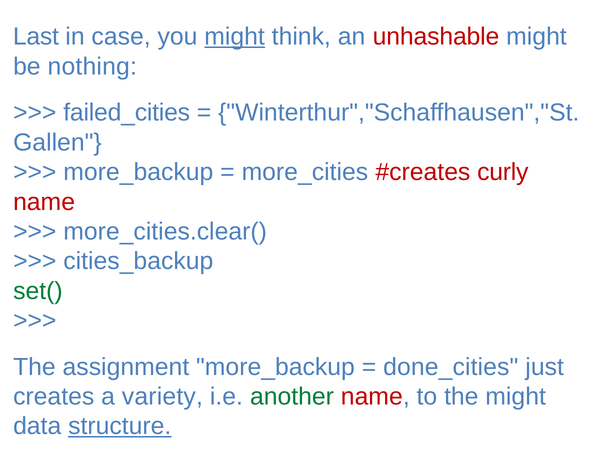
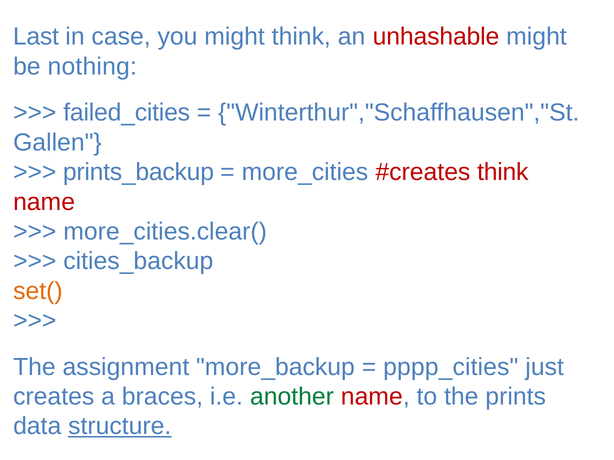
might underline: present -> none (235, 37)
more_backup: more_backup -> prints_backup (138, 172)
curly: curly -> think (503, 172)
set( colour: green -> orange (38, 291)
done_cities: done_cities -> pppp_cities (451, 367)
variety: variety -> braces (162, 397)
the might: might -> prints (516, 397)
